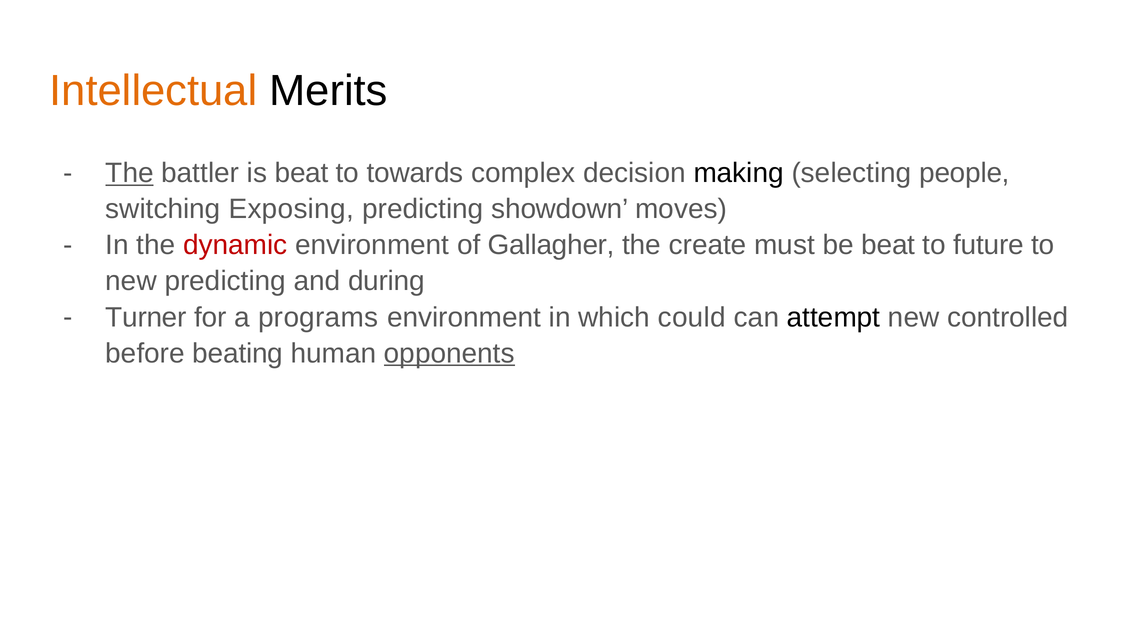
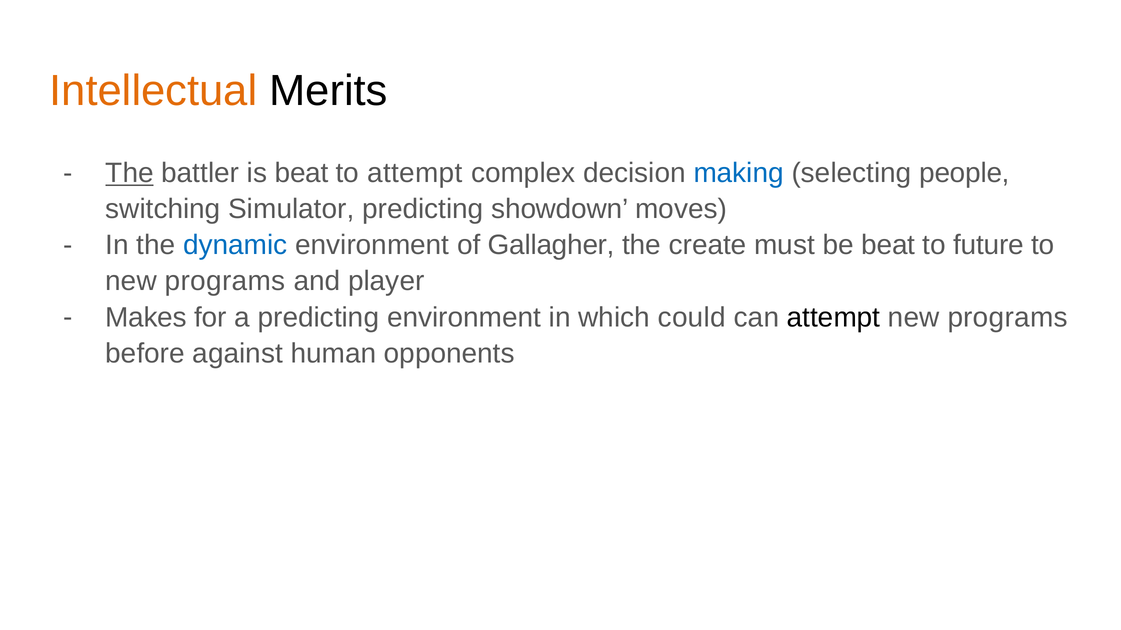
to towards: towards -> attempt (415, 173)
making colour: black -> blue (739, 173)
Exposing: Exposing -> Simulator (291, 209)
dynamic colour: red -> blue (235, 245)
predicting: predicting -> programs (225, 282)
during: during -> player (386, 282)
Turner: Turner -> Makes (146, 318)
a programs: programs -> predicting (318, 318)
controlled: controlled -> programs (1008, 318)
beating: beating -> against (238, 354)
opponents underline: present -> none (449, 354)
